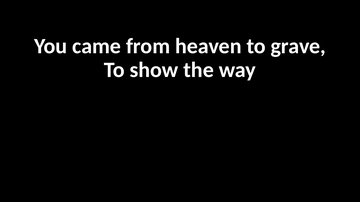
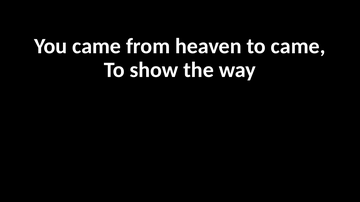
to grave: grave -> came (298, 46)
